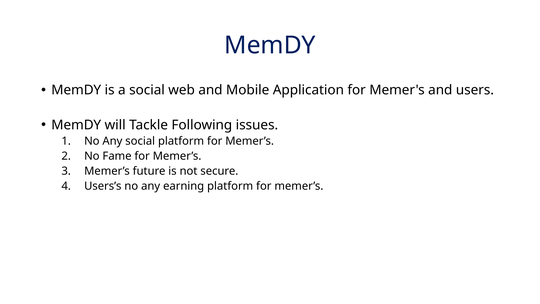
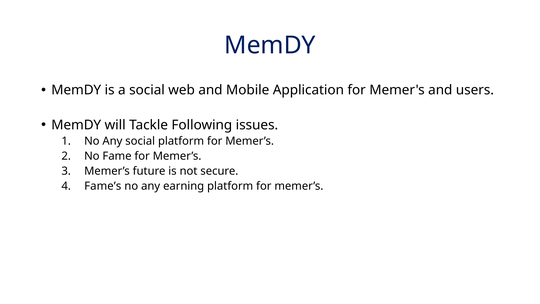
Users’s: Users’s -> Fame’s (103, 186)
